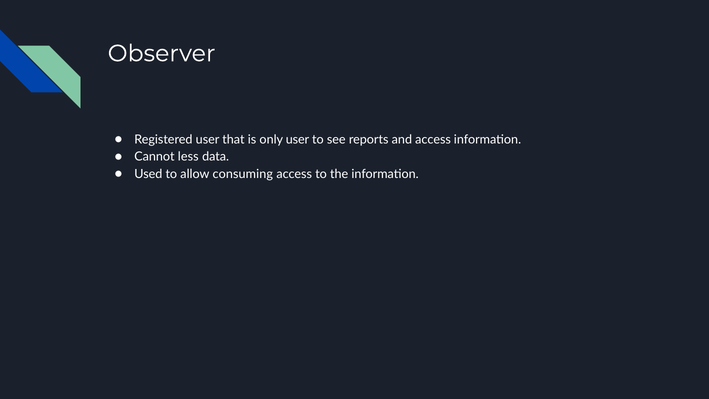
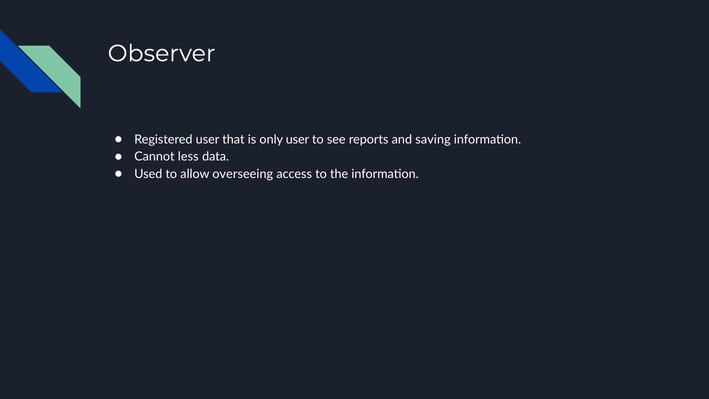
and access: access -> saving (433, 139)
consuming: consuming -> overseeing (243, 174)
